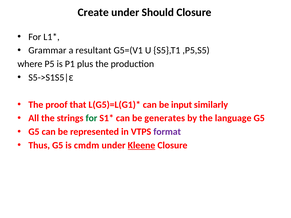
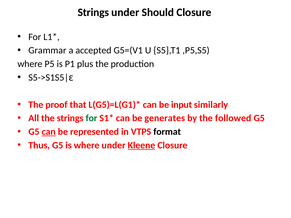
Create: Create -> Strings (93, 12)
resultant: resultant -> accepted (93, 50)
language: language -> followed (233, 118)
can underline: none -> present (49, 132)
format colour: purple -> black (167, 132)
is cmdm: cmdm -> where (87, 145)
